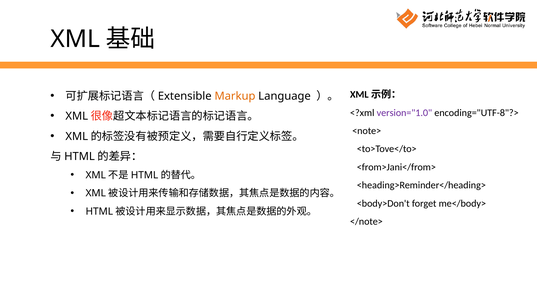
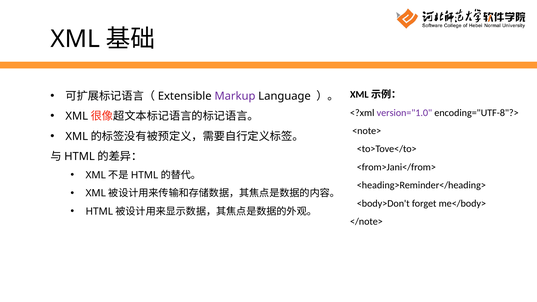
Markup colour: orange -> purple (235, 96)
